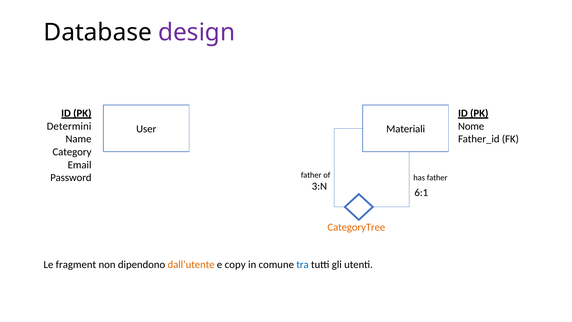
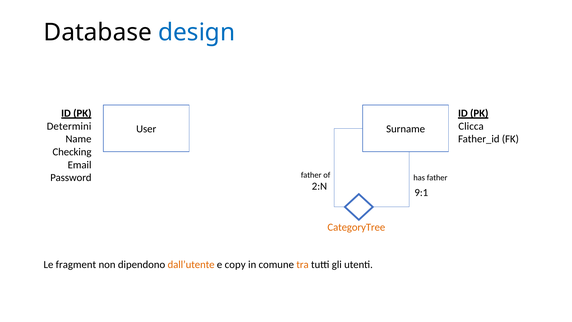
design colour: purple -> blue (197, 32)
Nome: Nome -> Clicca (471, 126)
Materiali: Materiali -> Surname (406, 129)
Category: Category -> Checking (72, 152)
3:N: 3:N -> 2:N (319, 186)
6:1: 6:1 -> 9:1 (421, 193)
tra colour: blue -> orange (303, 264)
